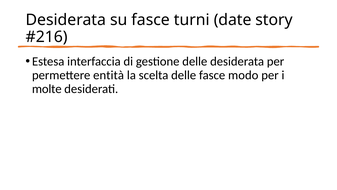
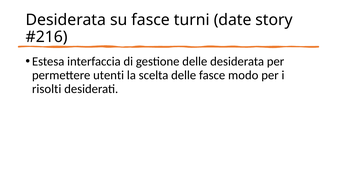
entità: entità -> utenti (109, 75)
molte: molte -> risolti (47, 89)
